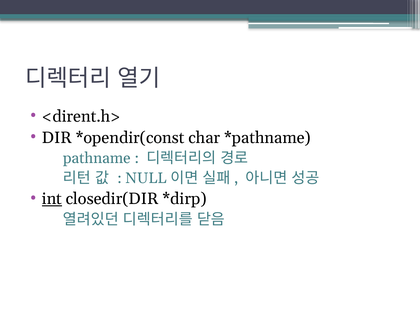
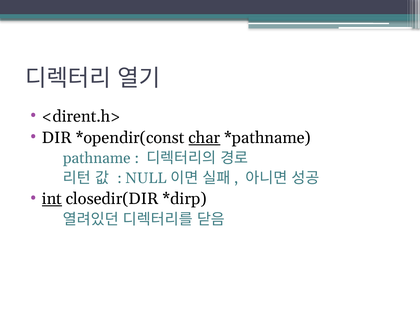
char underline: none -> present (204, 138)
